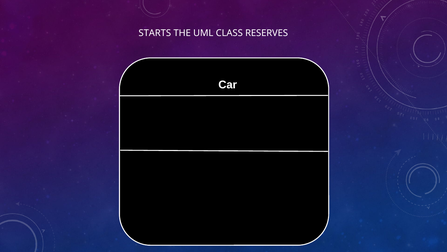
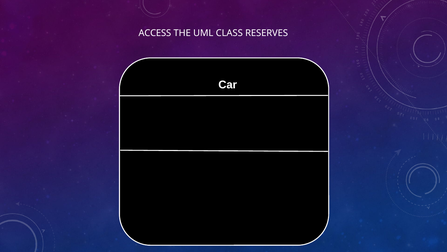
STARTS: STARTS -> ACCESS (155, 33)
